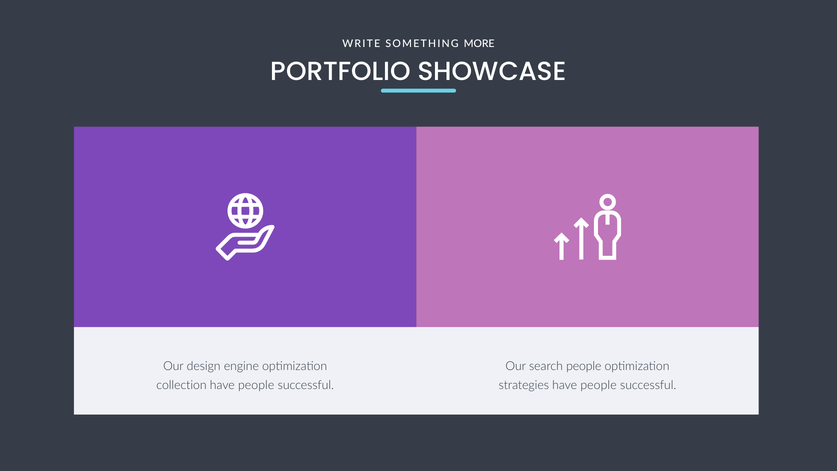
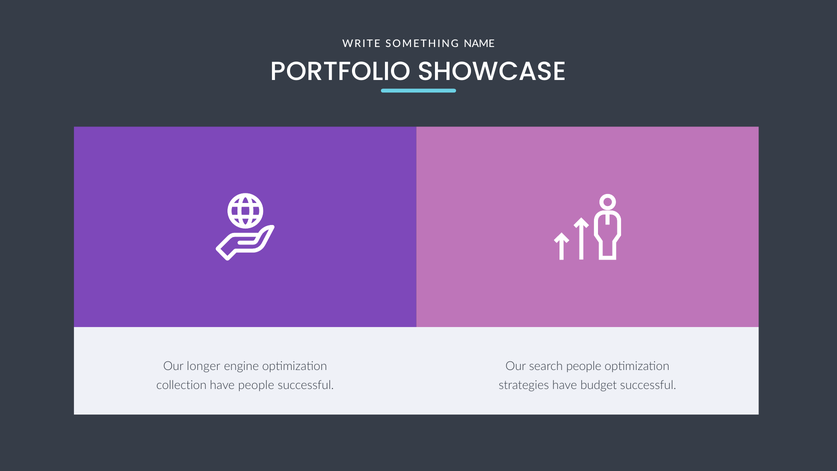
MORE: MORE -> NAME (479, 44)
design: design -> longer (204, 366)
strategies have people: people -> budget (599, 385)
